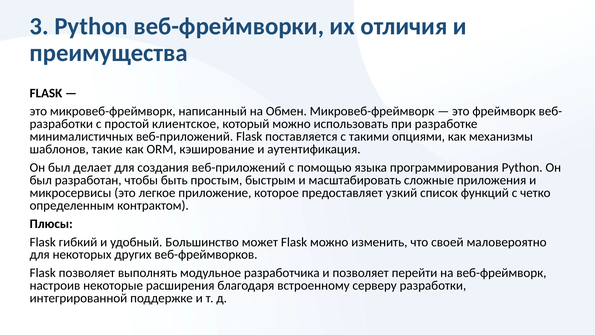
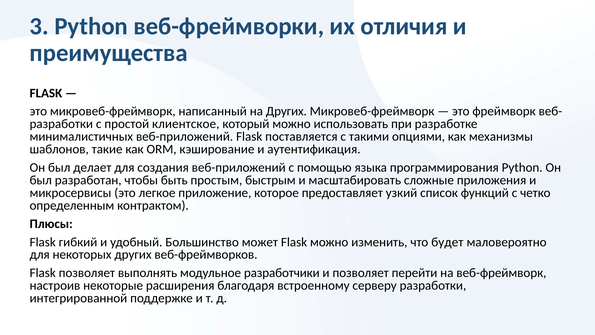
на Обмен: Обмен -> Других (286, 111)
своей: своей -> будет (447, 242)
разработчика: разработчика -> разработчики (282, 273)
